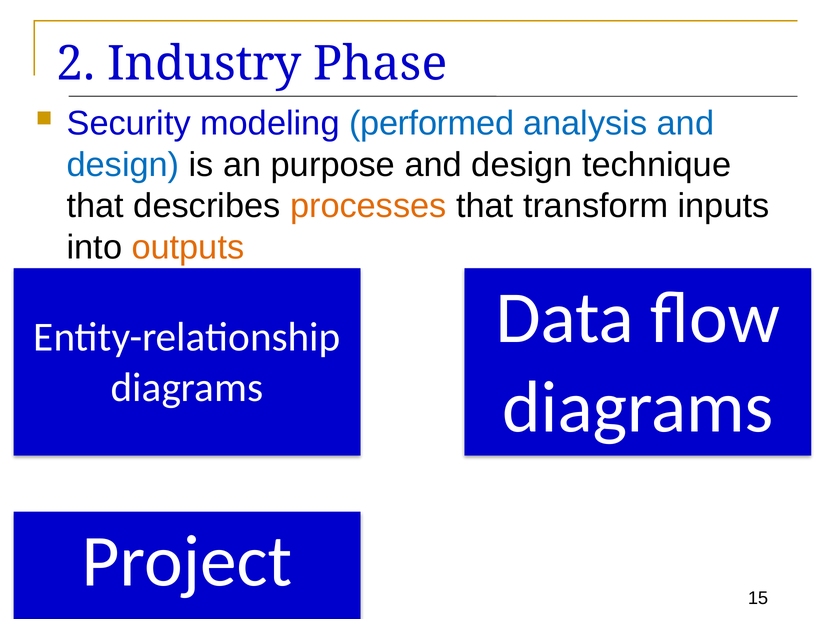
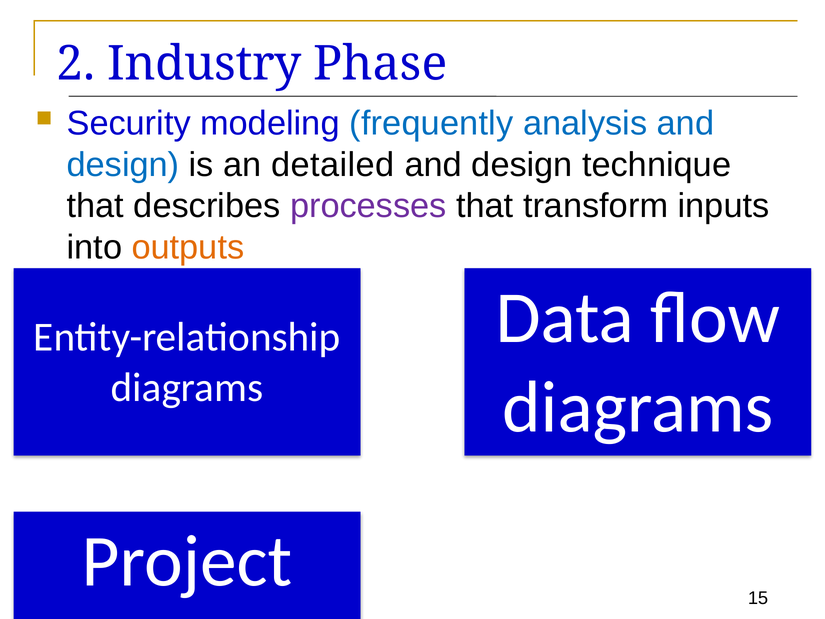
performed: performed -> frequently (431, 123)
purpose: purpose -> detailed (333, 165)
processes colour: orange -> purple (368, 206)
